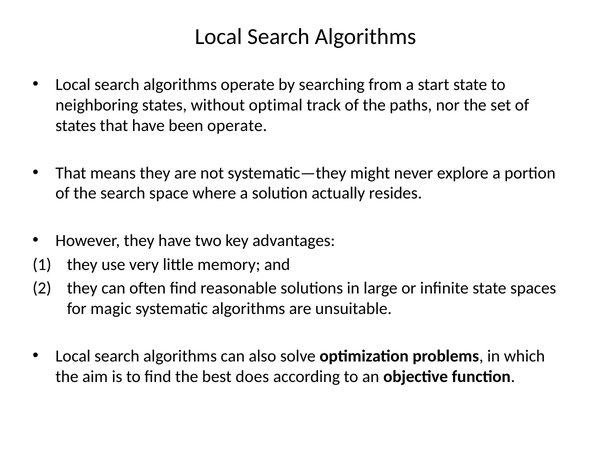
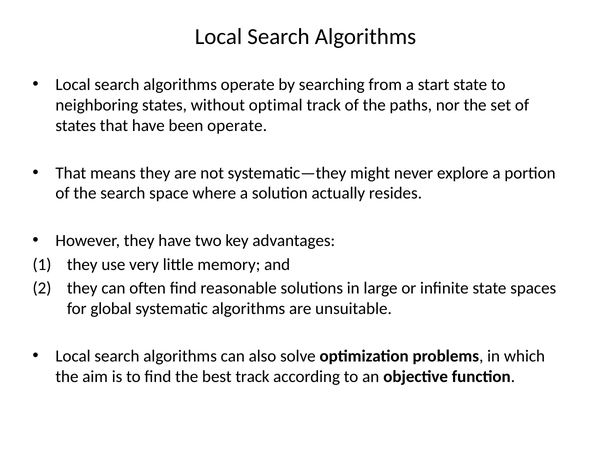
magic: magic -> global (111, 309)
best does: does -> track (252, 377)
